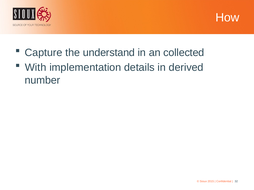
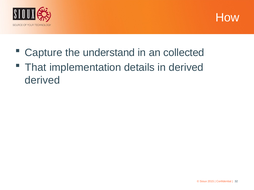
With: With -> That (36, 68)
number: number -> derived (42, 80)
